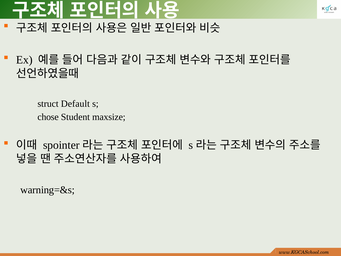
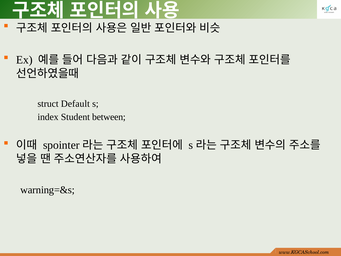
chose: chose -> index (48, 117)
maxsize: maxsize -> between (109, 117)
